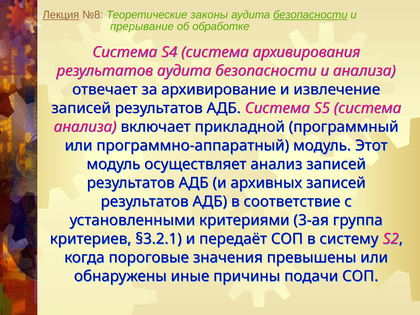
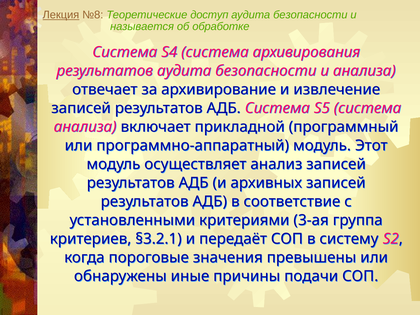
законы: законы -> доступ (209, 15)
безопасности underline: present -> none (310, 15)
прерывание: прерывание -> называется (142, 26)
